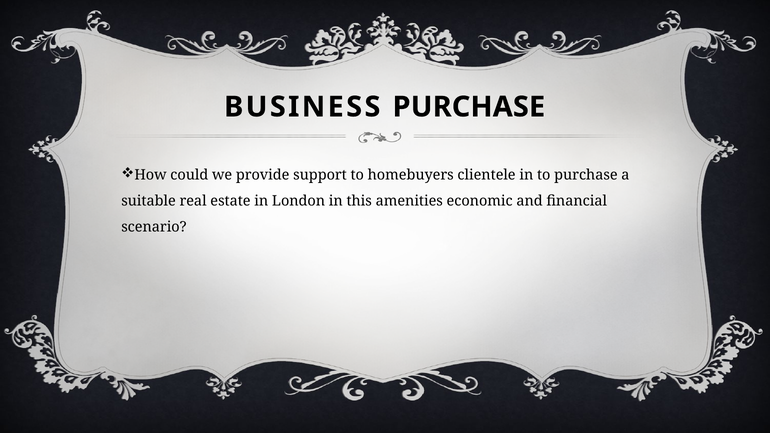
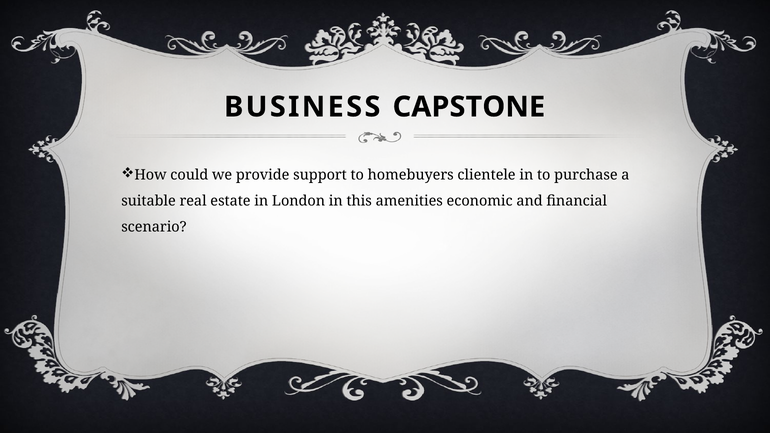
BUSINESS PURCHASE: PURCHASE -> CAPSTONE (469, 107)
